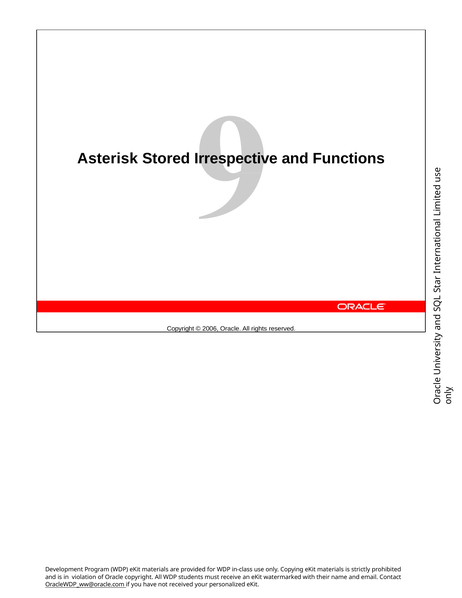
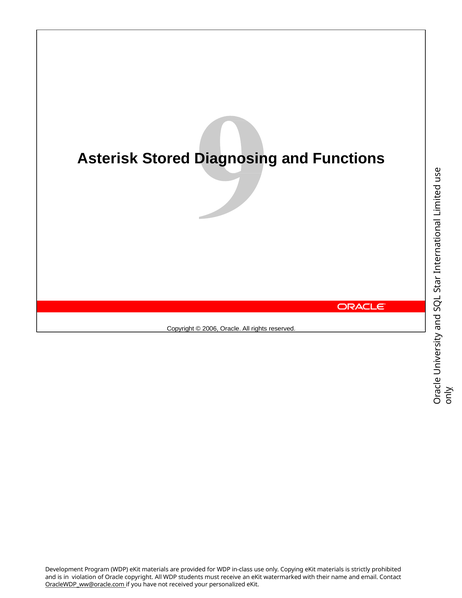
Irrespective: Irrespective -> Diagnosing (236, 158)
